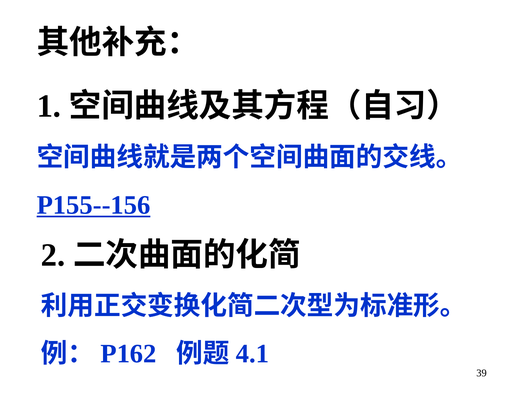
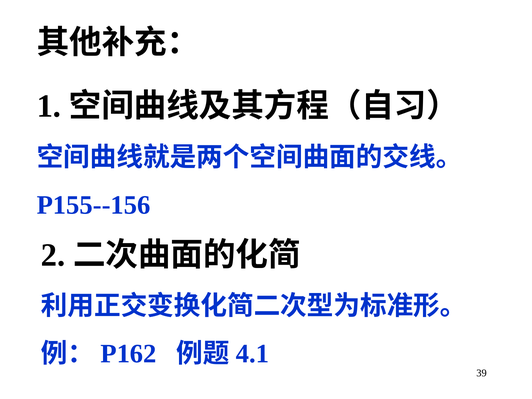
P155--156 underline: present -> none (94, 205)
